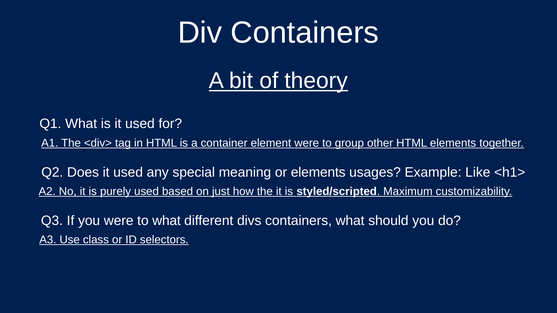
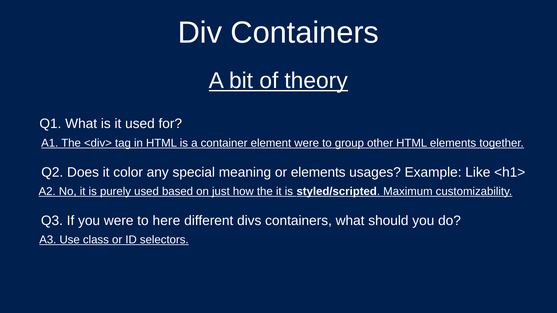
Does it used: used -> color (128, 172)
to what: what -> here (166, 221)
